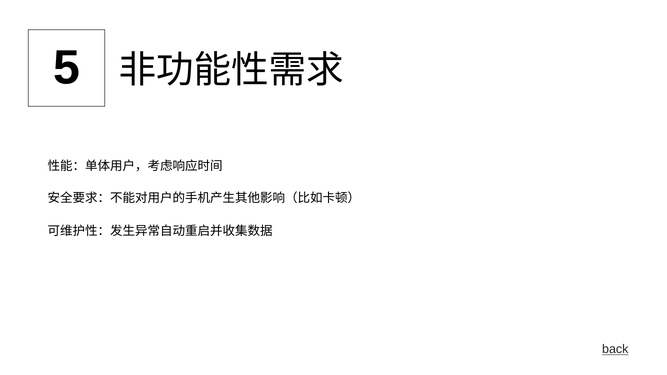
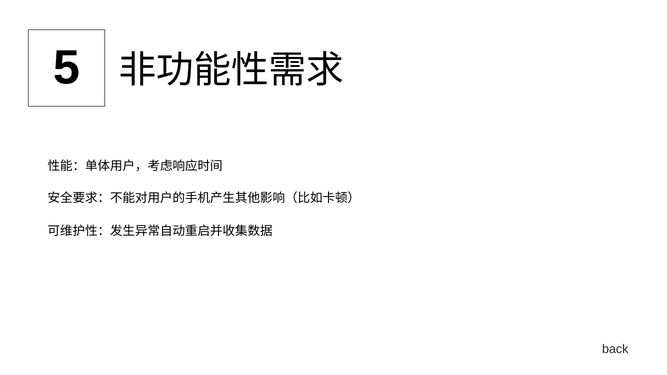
back underline: present -> none (615, 349)
